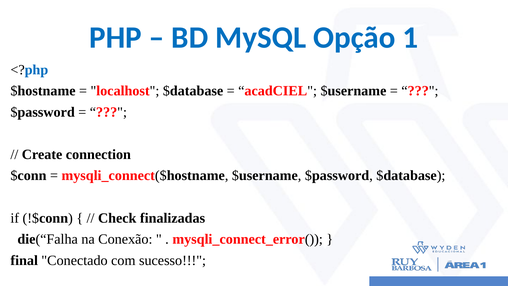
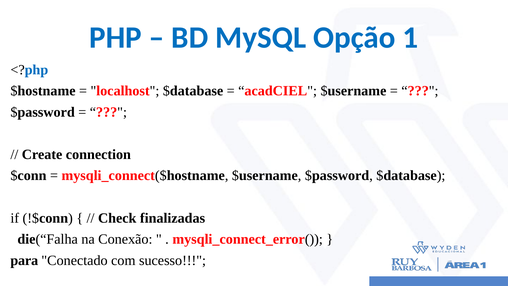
final: final -> para (24, 260)
